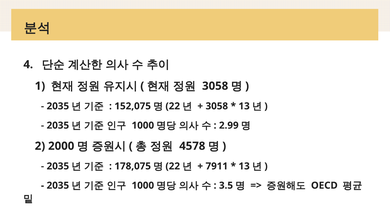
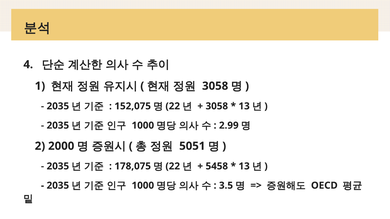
4578: 4578 -> 5051 (192, 146)
7911: 7911 -> 5458 (217, 166)
